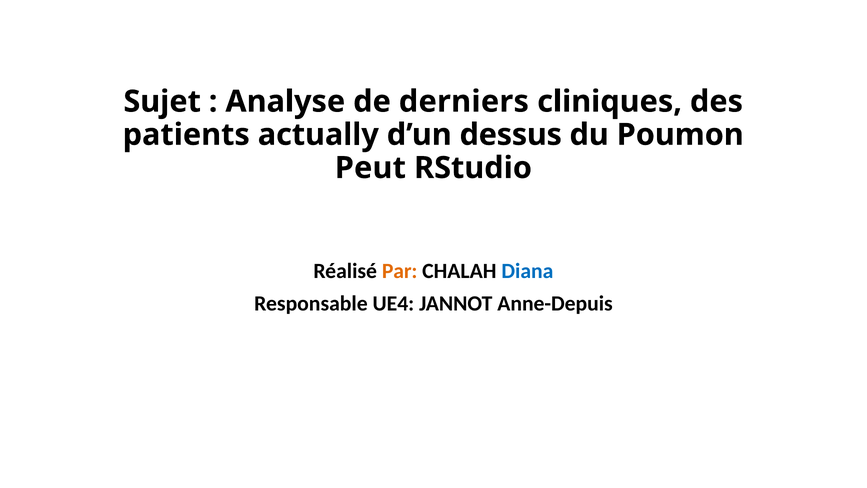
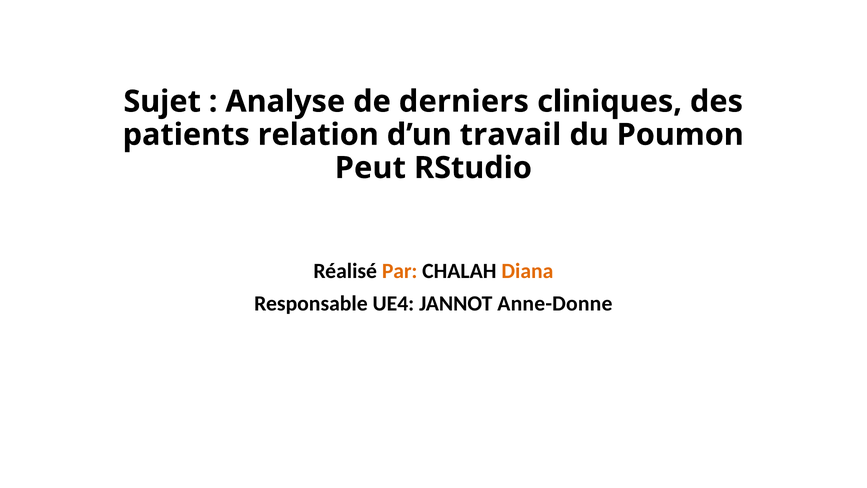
actually: actually -> relation (318, 135)
dessus: dessus -> travail (510, 135)
Diana colour: blue -> orange (527, 271)
Anne-Depuis: Anne-Depuis -> Anne-Donne (555, 303)
